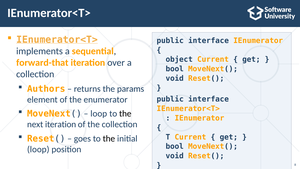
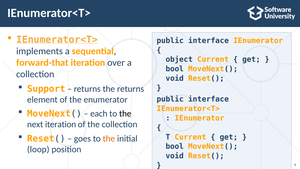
Authors: Authors -> Support (46, 89)
the params: params -> returns (131, 89)
loop: loop -> each (99, 114)
the colour: black -> orange (109, 138)
